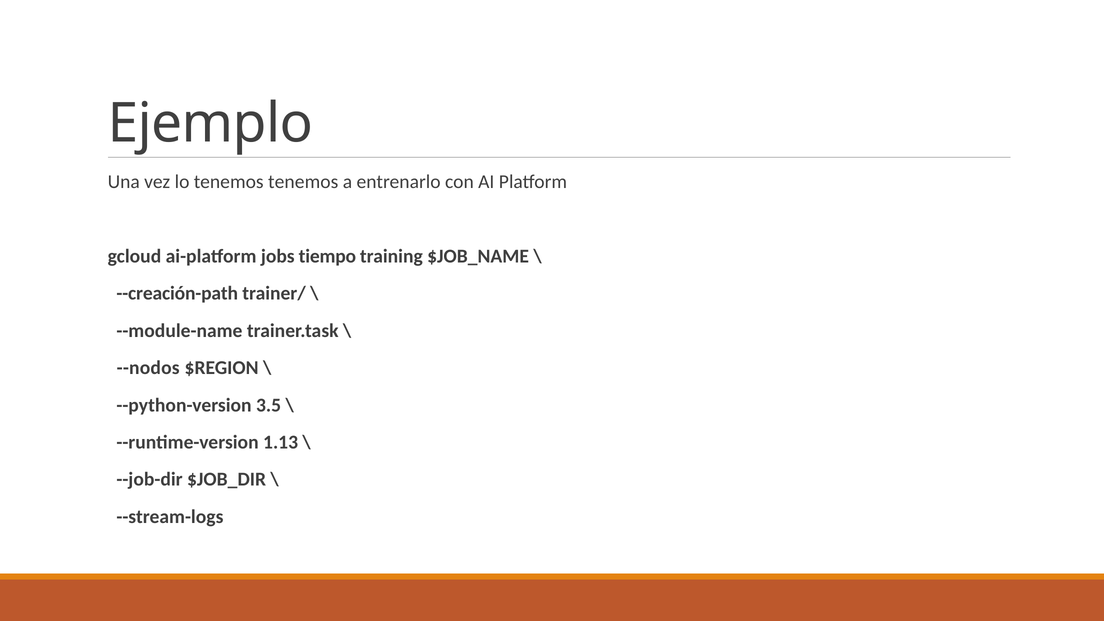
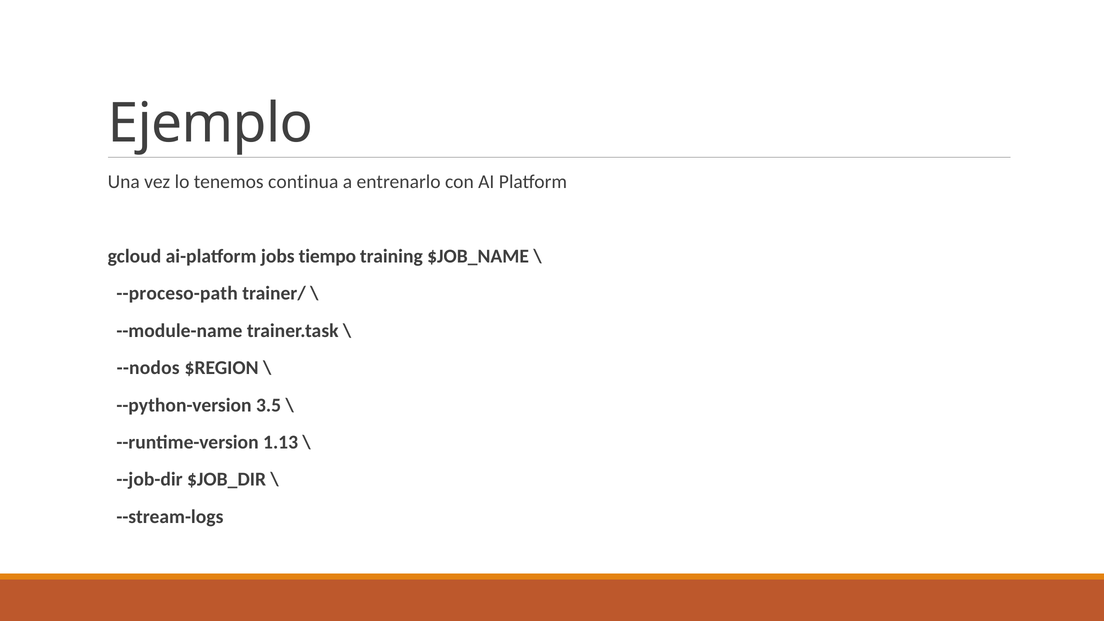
tenemos tenemos: tenemos -> continua (303, 182)
--creación-path: --creación-path -> --proceso-path (177, 293)
